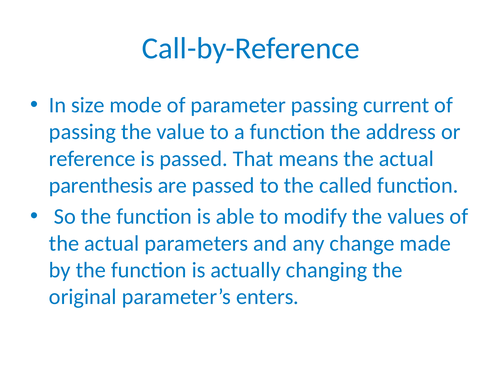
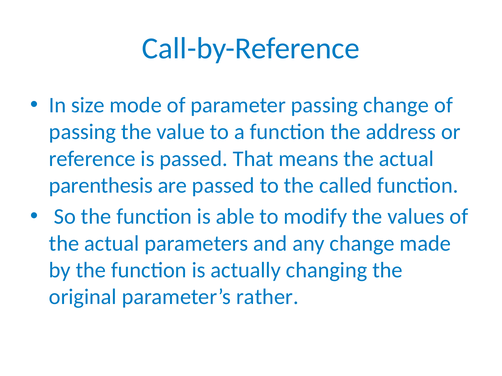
passing current: current -> change (396, 105)
enters: enters -> rather (267, 297)
